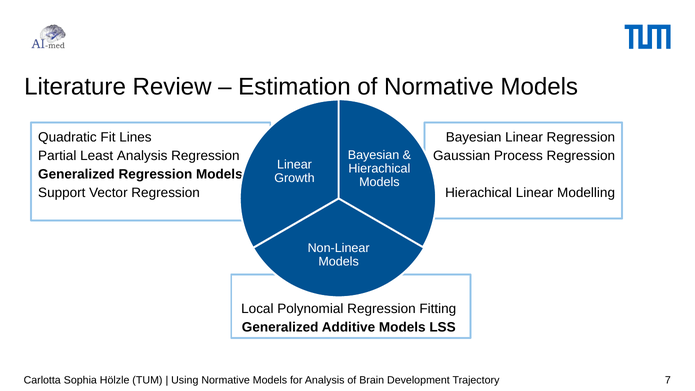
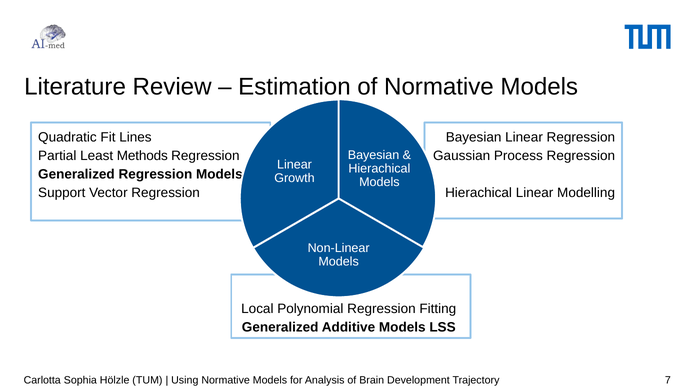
Least Analysis: Analysis -> Methods (142, 156)
